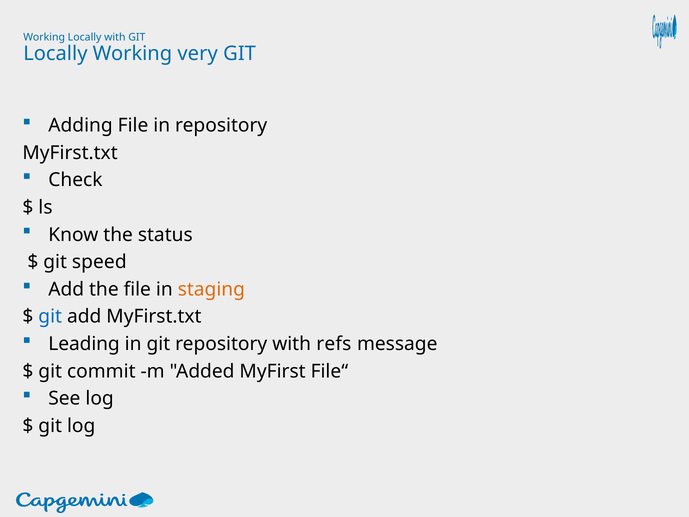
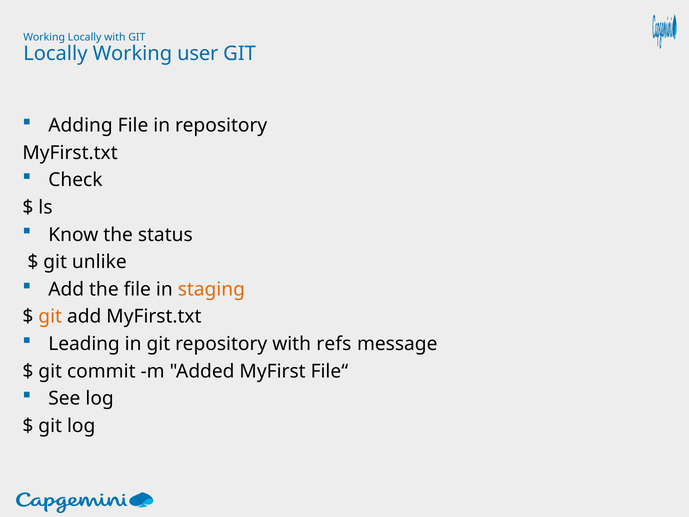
very: very -> user (198, 54)
speed: speed -> unlike (99, 262)
git colour: blue -> orange (50, 316)
